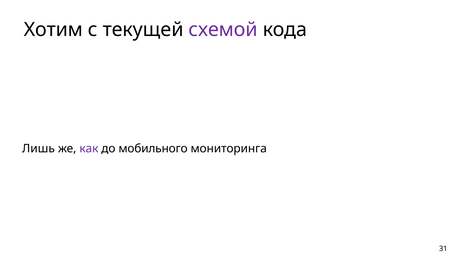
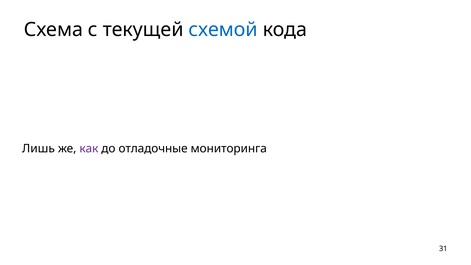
Хотим: Хотим -> Схема (53, 30)
схемой colour: purple -> blue (223, 30)
мобильного: мобильного -> отладочные (153, 148)
